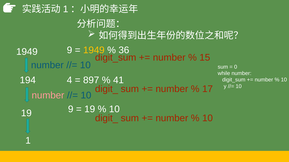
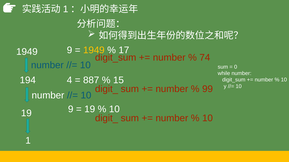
36: 36 -> 17 (124, 50)
15: 15 -> 74 (205, 58)
897: 897 -> 887 (91, 80)
41: 41 -> 15 (118, 80)
17: 17 -> 99 (208, 89)
number colour: pink -> white (48, 96)
